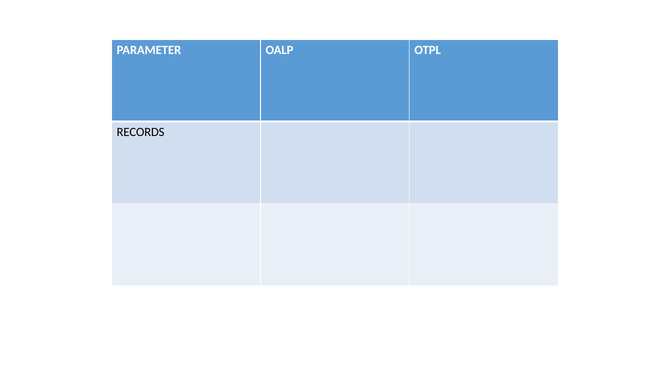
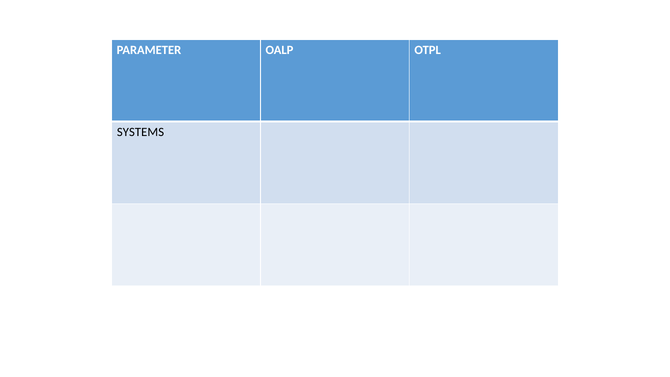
RECORDS: RECORDS -> SYSTEMS (140, 132)
